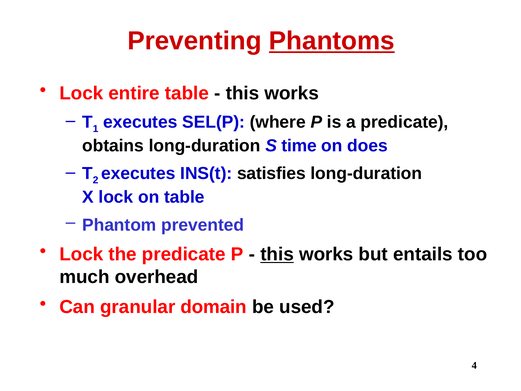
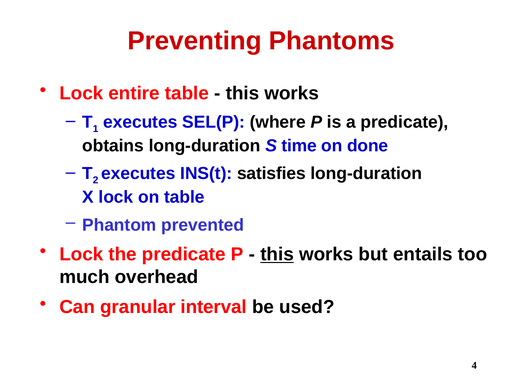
Phantoms underline: present -> none (332, 41)
does: does -> done (368, 146)
domain: domain -> interval (214, 307)
